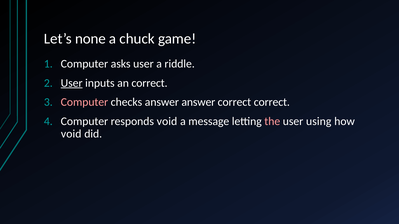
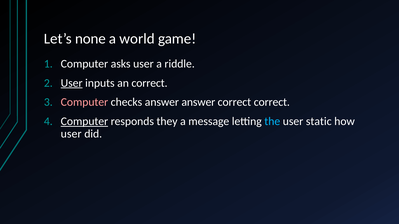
chuck: chuck -> world (137, 39)
Computer underline: none -> present (84, 122)
responds void: void -> they (167, 122)
the colour: pink -> light blue (272, 122)
using: using -> static (319, 122)
void: void -> user (71, 134)
